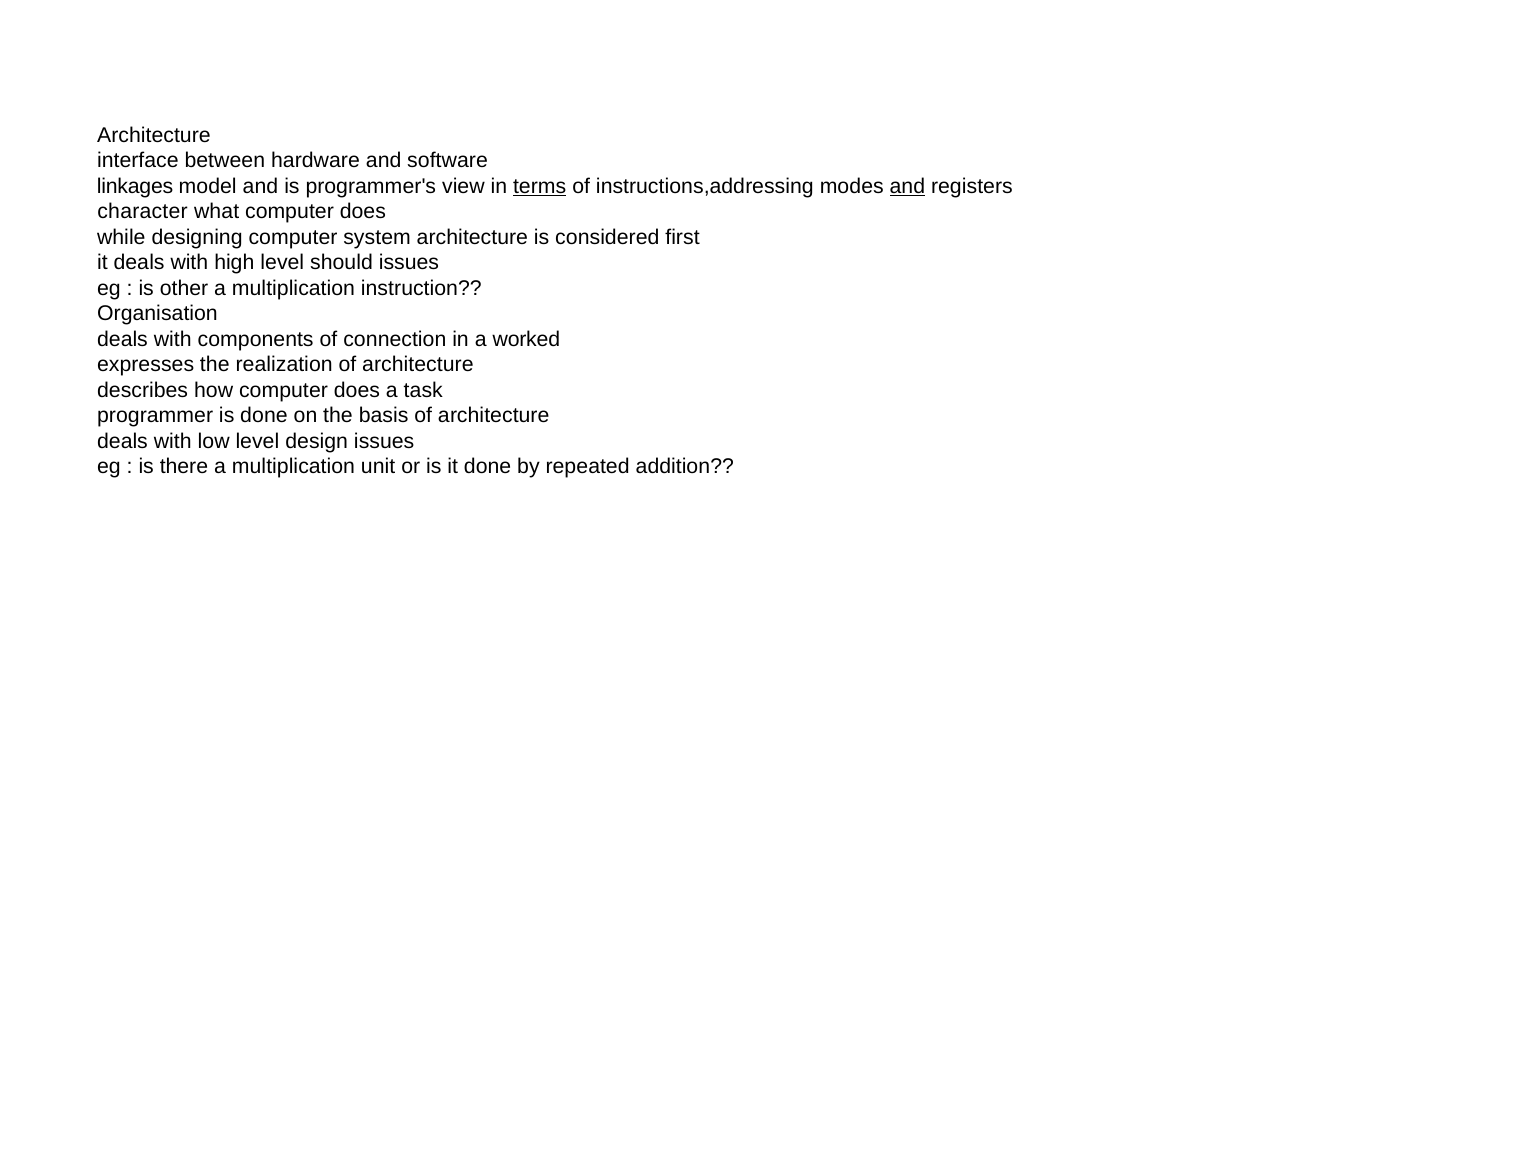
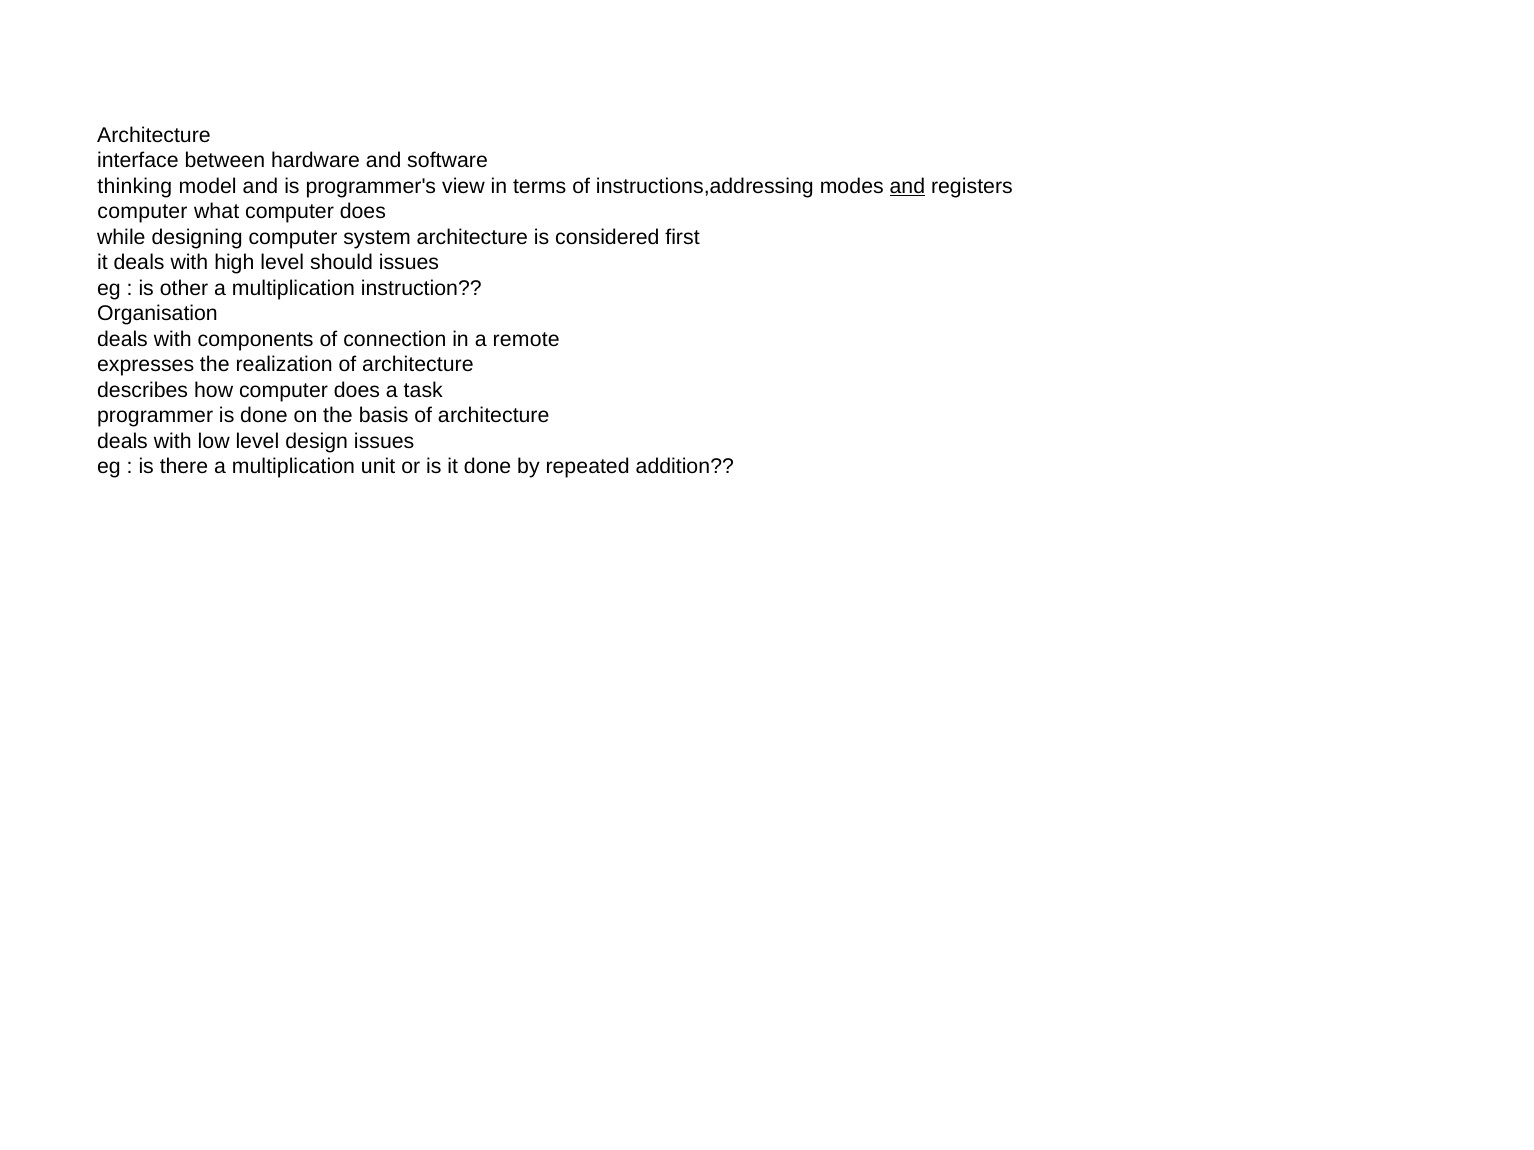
linkages: linkages -> thinking (135, 186)
terms underline: present -> none (540, 186)
character: character -> computer (143, 212)
worked: worked -> remote (526, 339)
